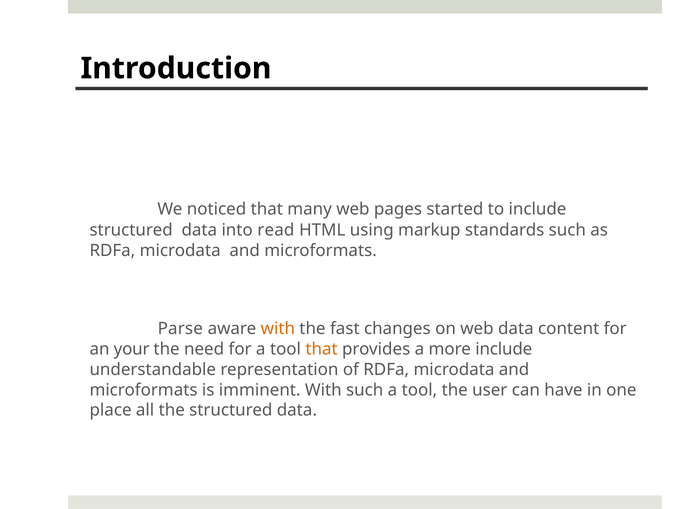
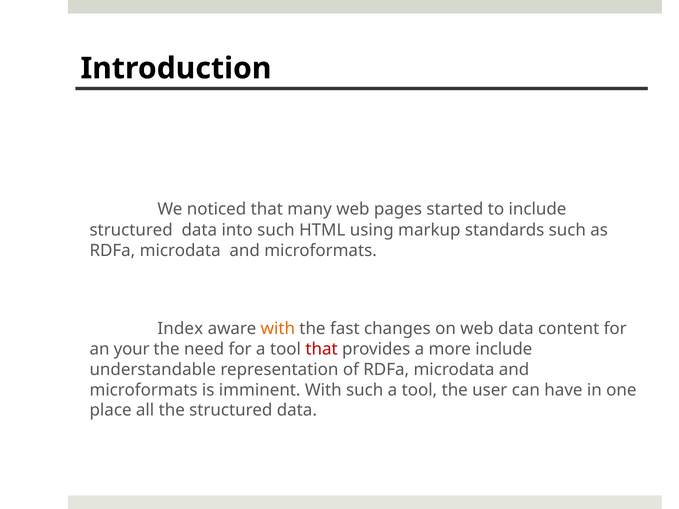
into read: read -> such (276, 230)
Parse: Parse -> Index (180, 329)
that colour: orange -> red (322, 349)
